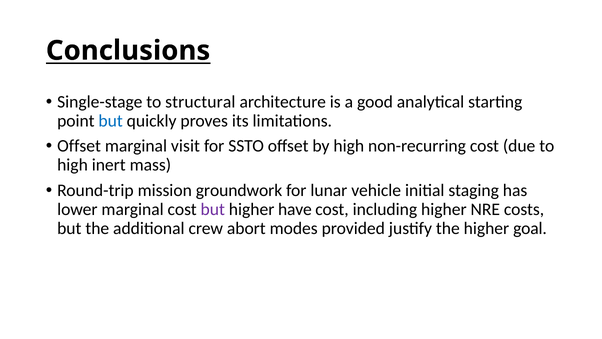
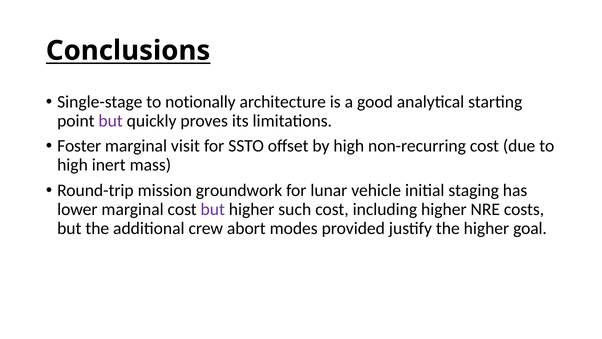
structural: structural -> notionally (200, 102)
but colour: blue -> purple (111, 121)
Offset: Offset -> Foster (79, 146)
have: have -> such (295, 209)
